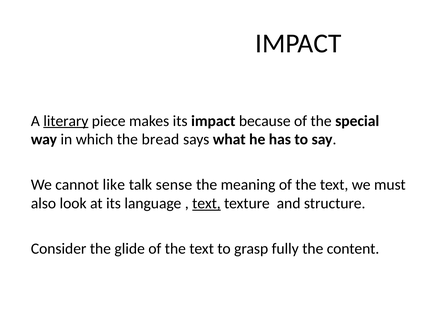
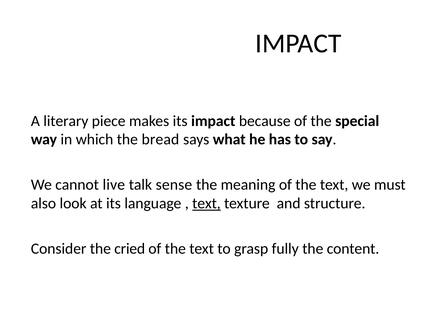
literary underline: present -> none (66, 121)
like: like -> live (114, 185)
glide: glide -> cried (130, 249)
